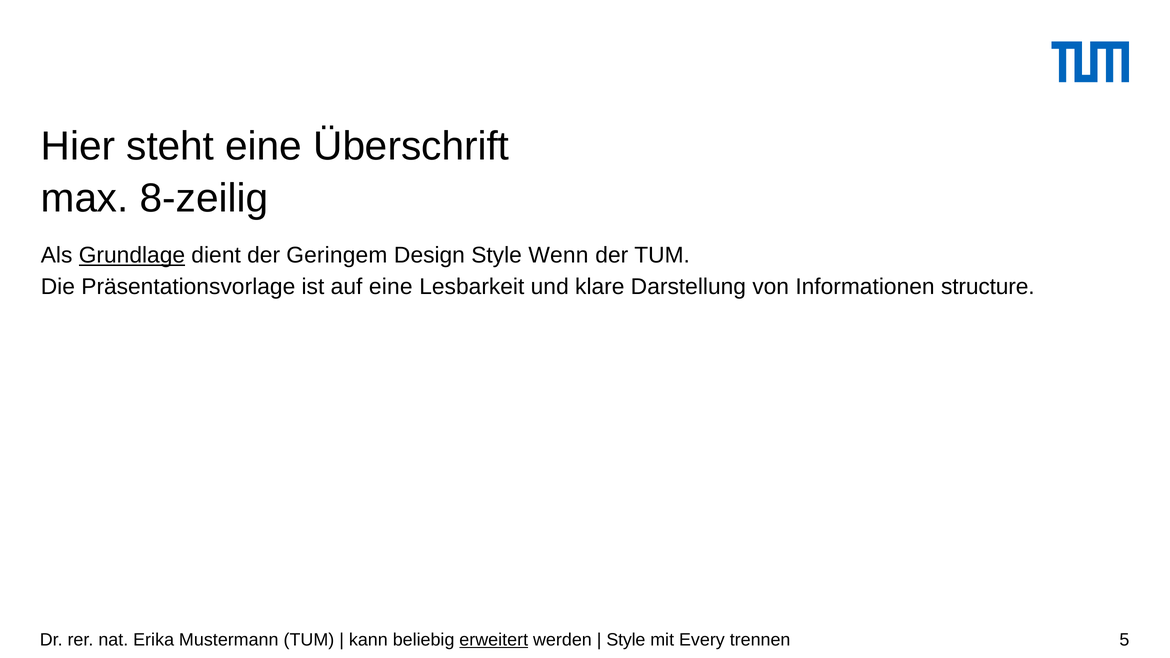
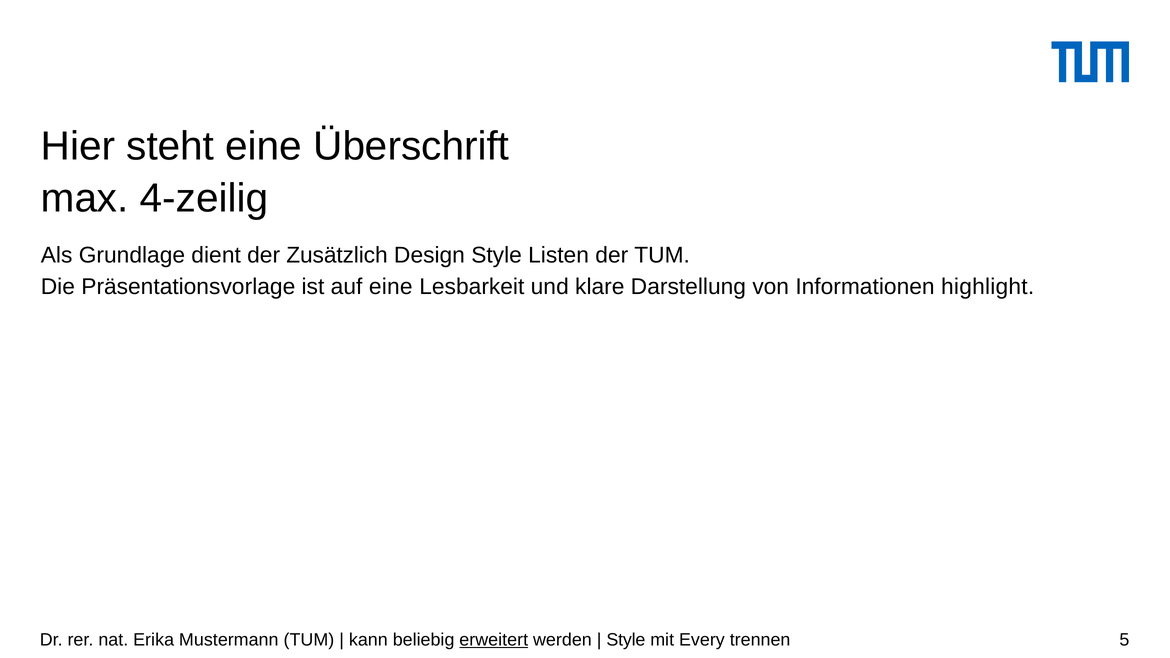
8-zeilig: 8-zeilig -> 4-zeilig (204, 198)
Grundlage underline: present -> none (132, 256)
Geringem: Geringem -> Zusätzlich (337, 256)
Wenn: Wenn -> Listen (559, 256)
structure: structure -> highlight (988, 287)
